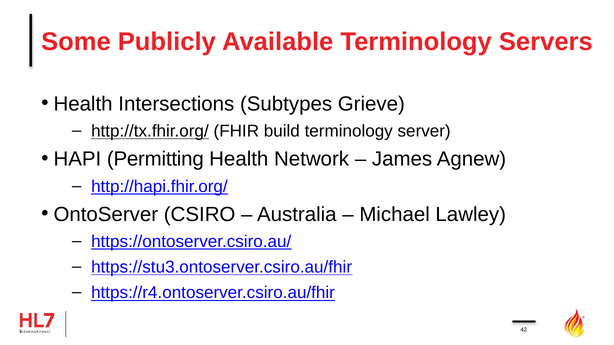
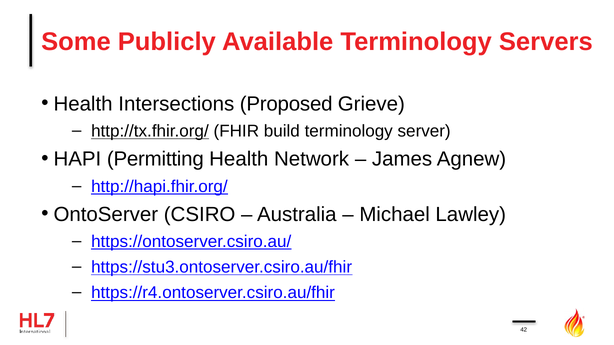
Subtypes: Subtypes -> Proposed (286, 104)
